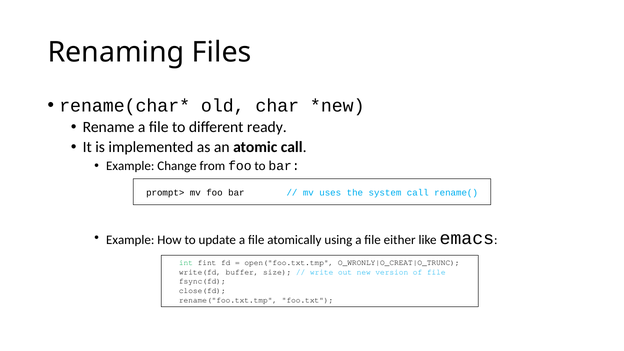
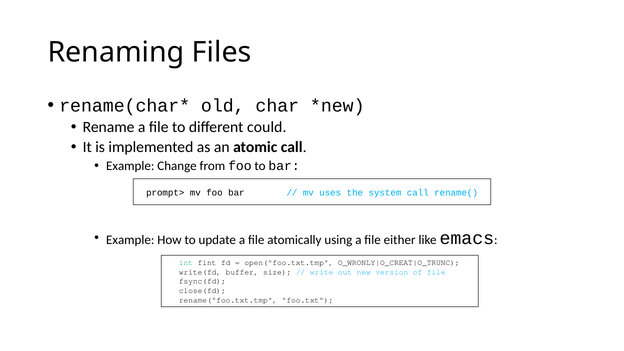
ready: ready -> could (267, 127)
